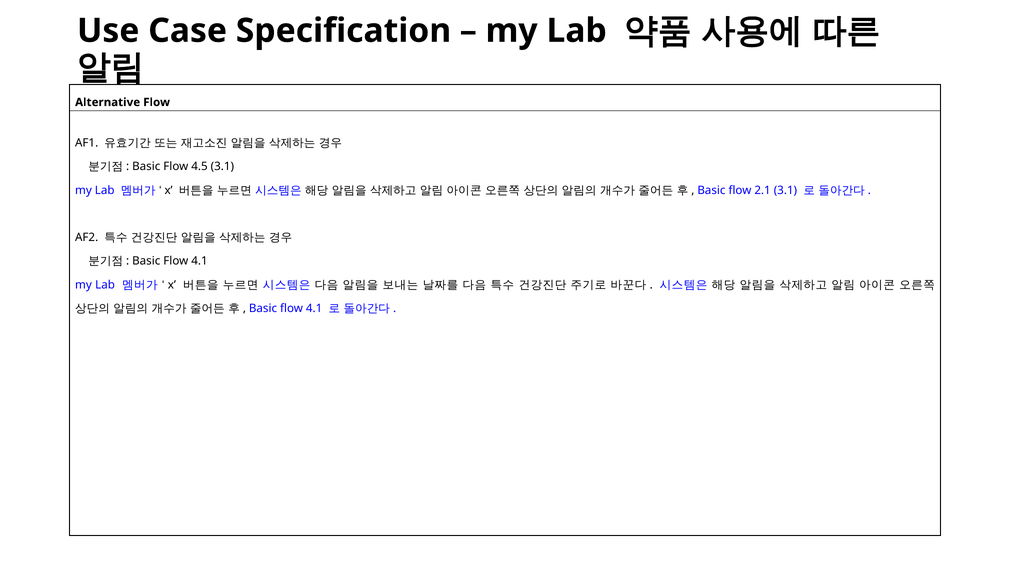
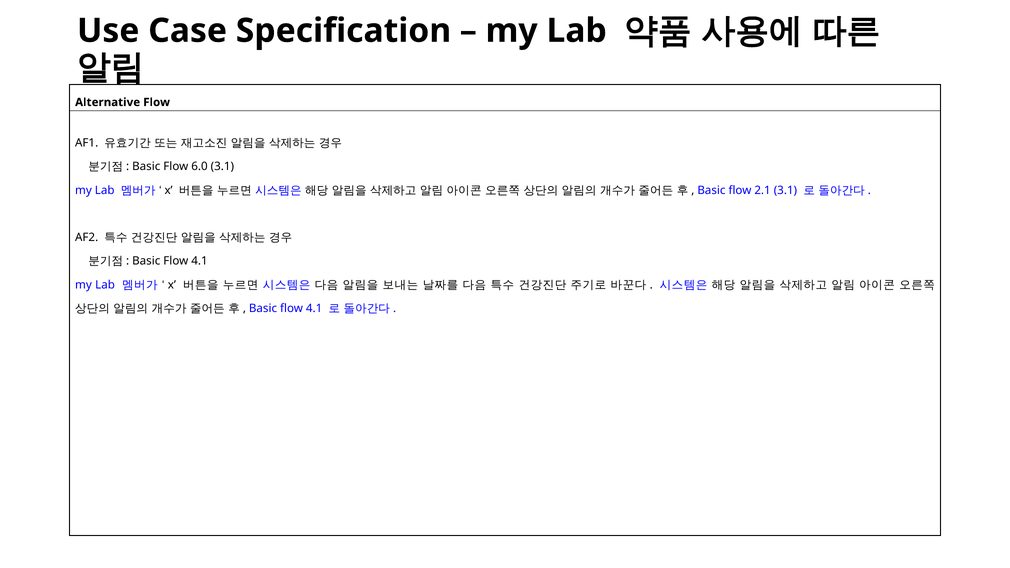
4.5: 4.5 -> 6.0 (199, 167)
